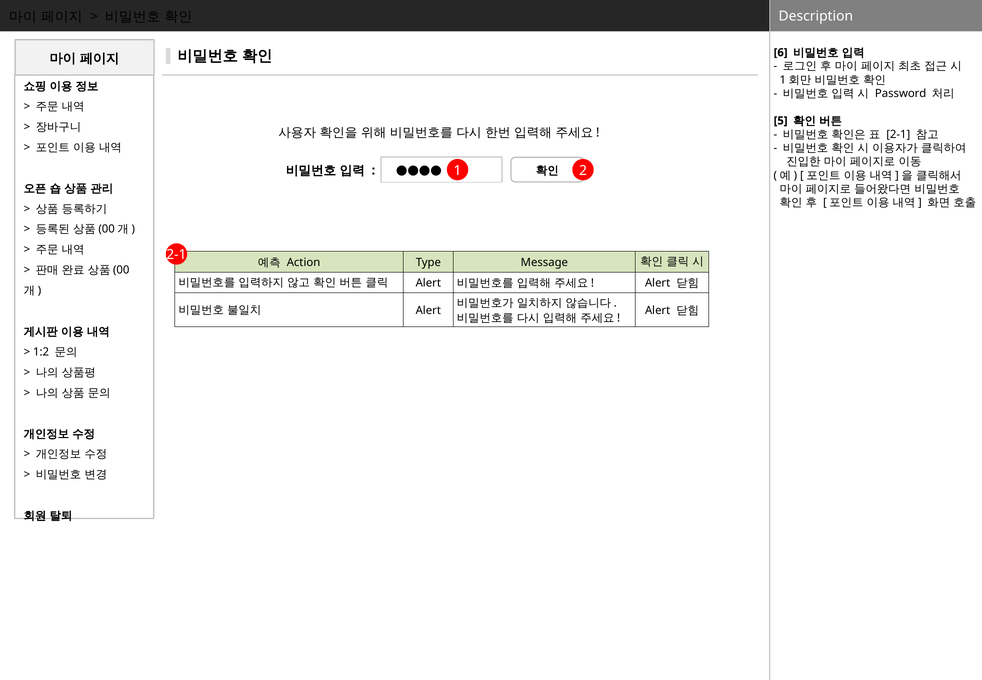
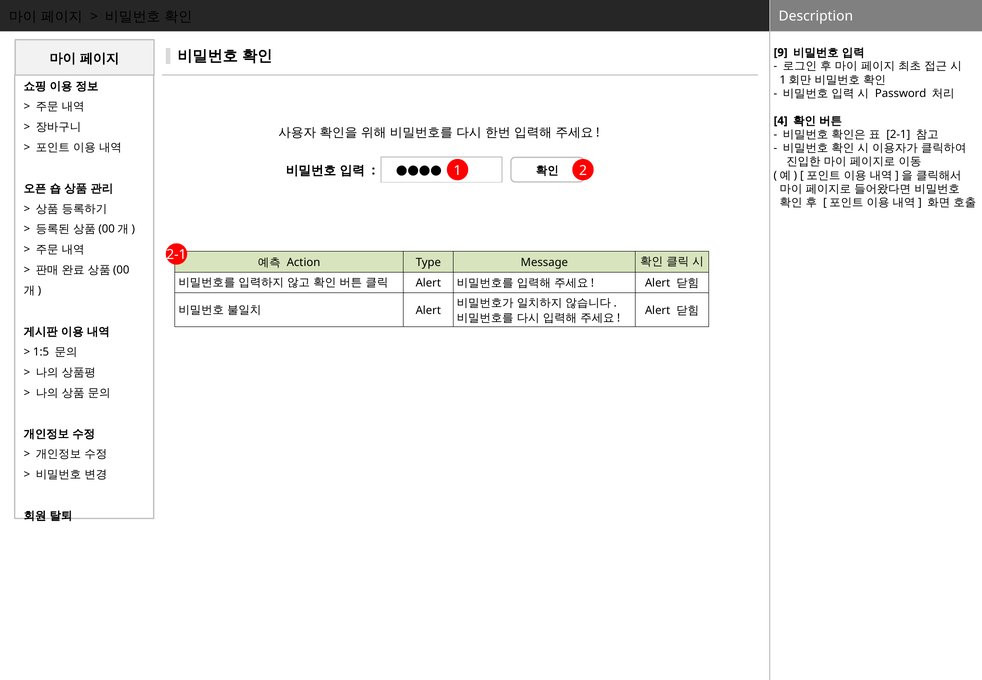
6: 6 -> 9 (781, 53)
5: 5 -> 4 (781, 121)
1:2: 1:2 -> 1:5 (41, 352)
